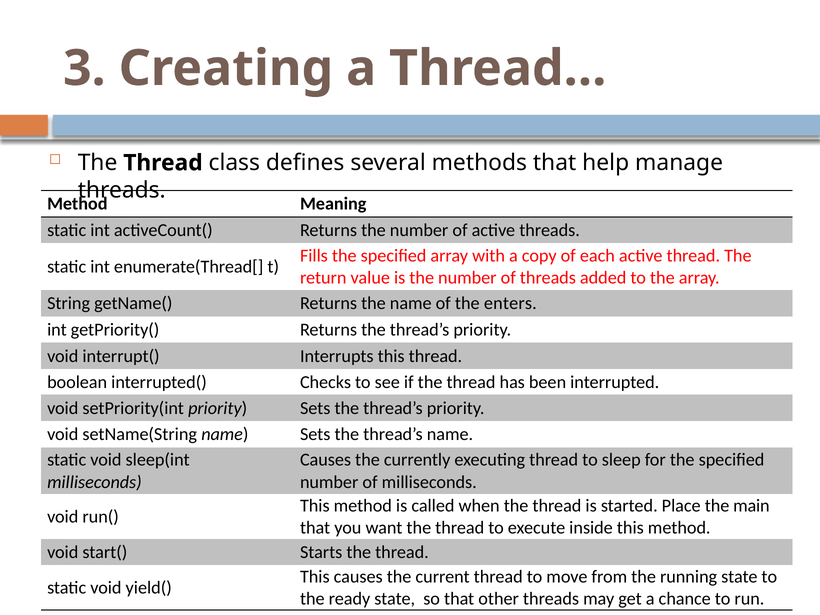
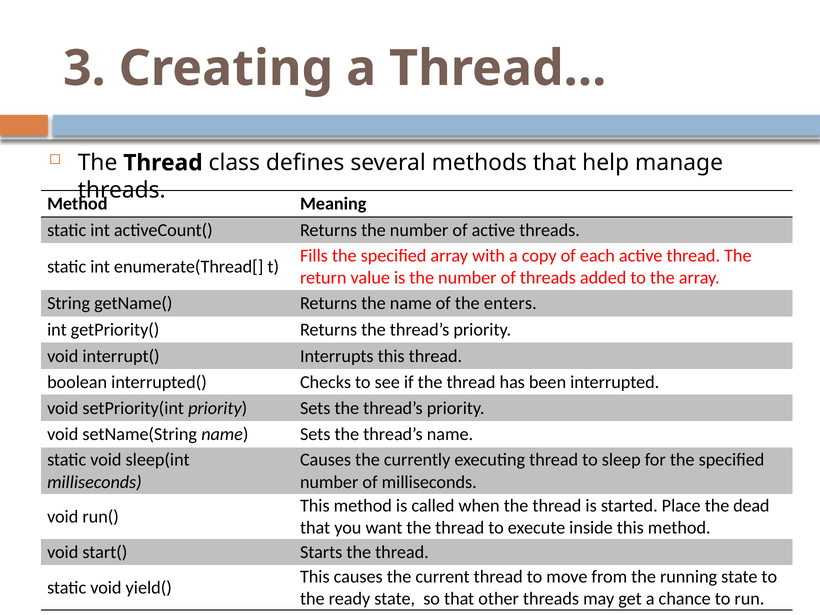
main: main -> dead (751, 506)
